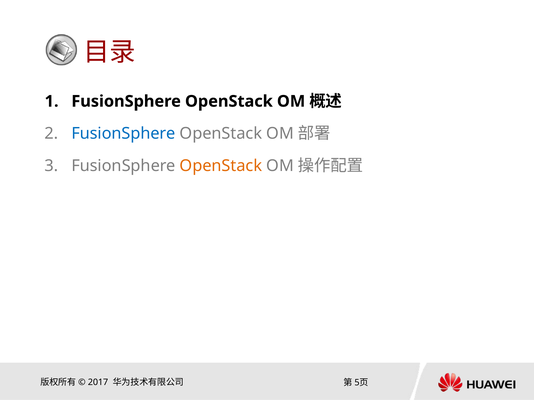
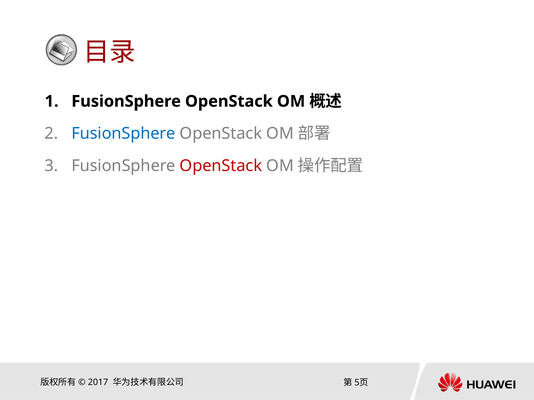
OpenStack colour: orange -> red (221, 166)
